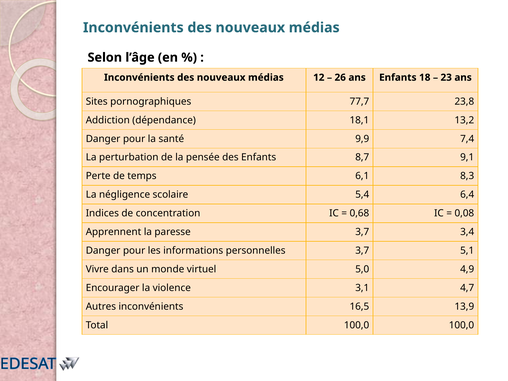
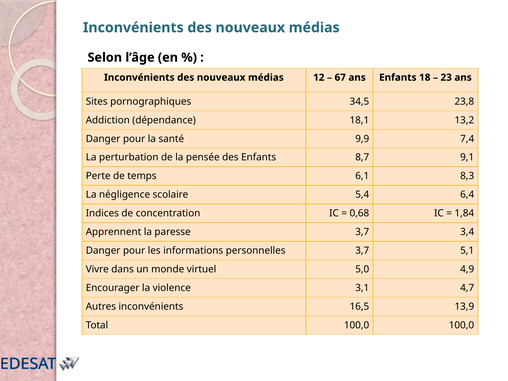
26: 26 -> 67 (340, 77)
77,7: 77,7 -> 34,5 (359, 101)
0,08: 0,08 -> 1,84 (464, 213)
